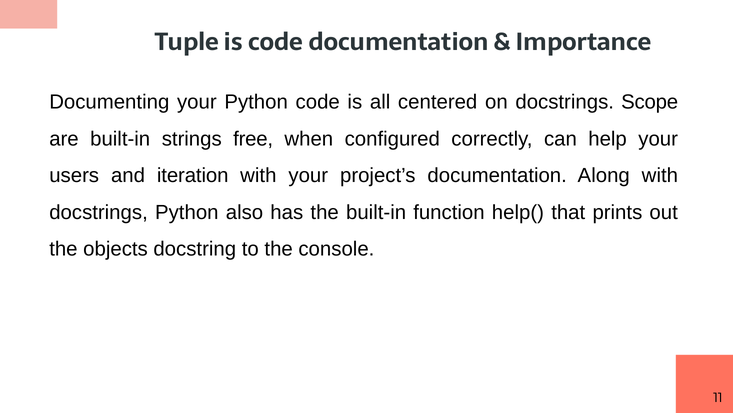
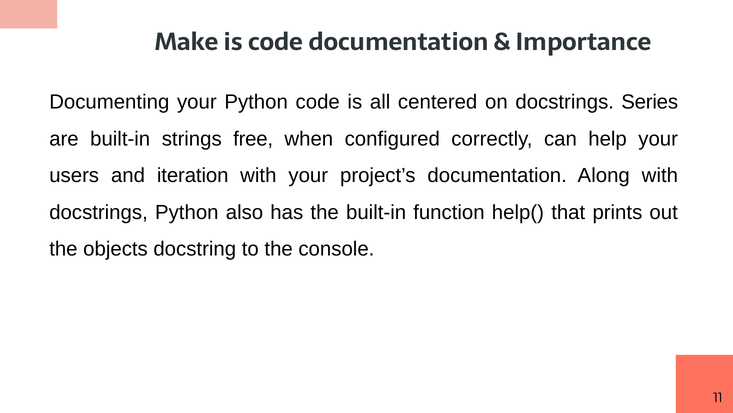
Tuple: Tuple -> Make (187, 42)
Scope: Scope -> Series (650, 102)
